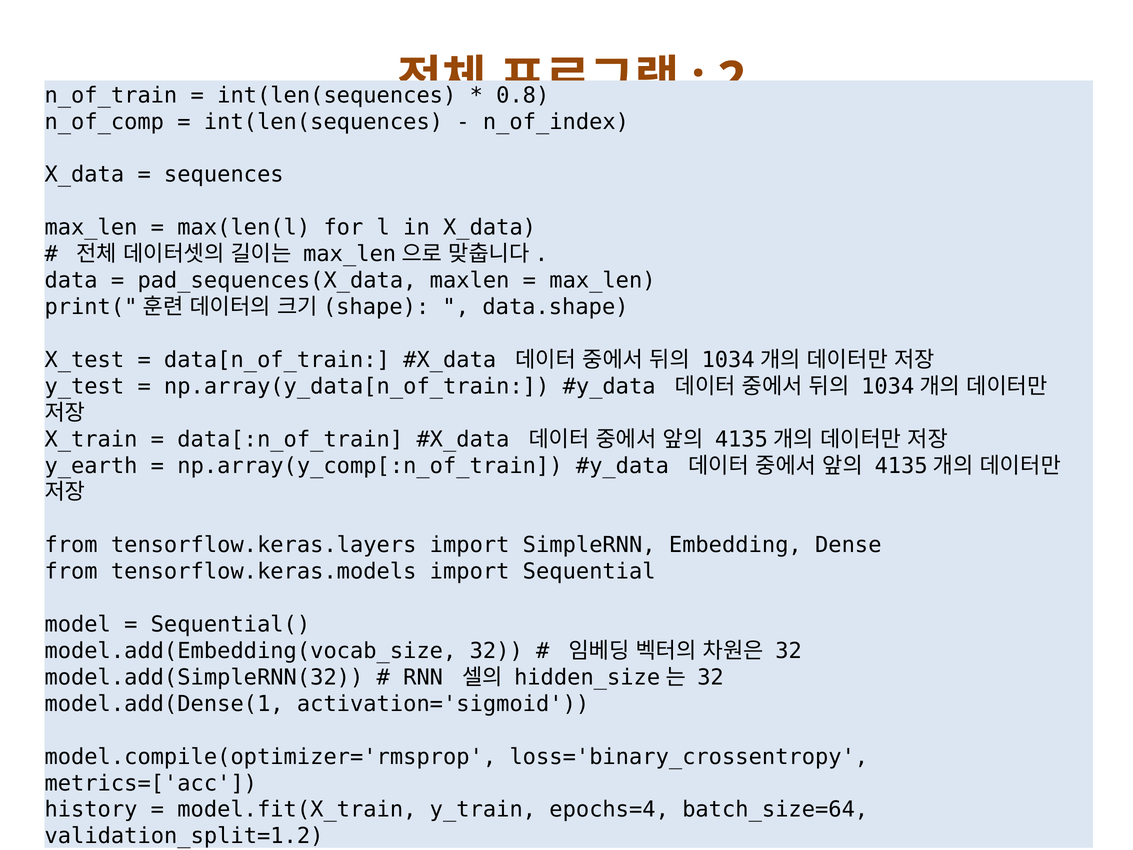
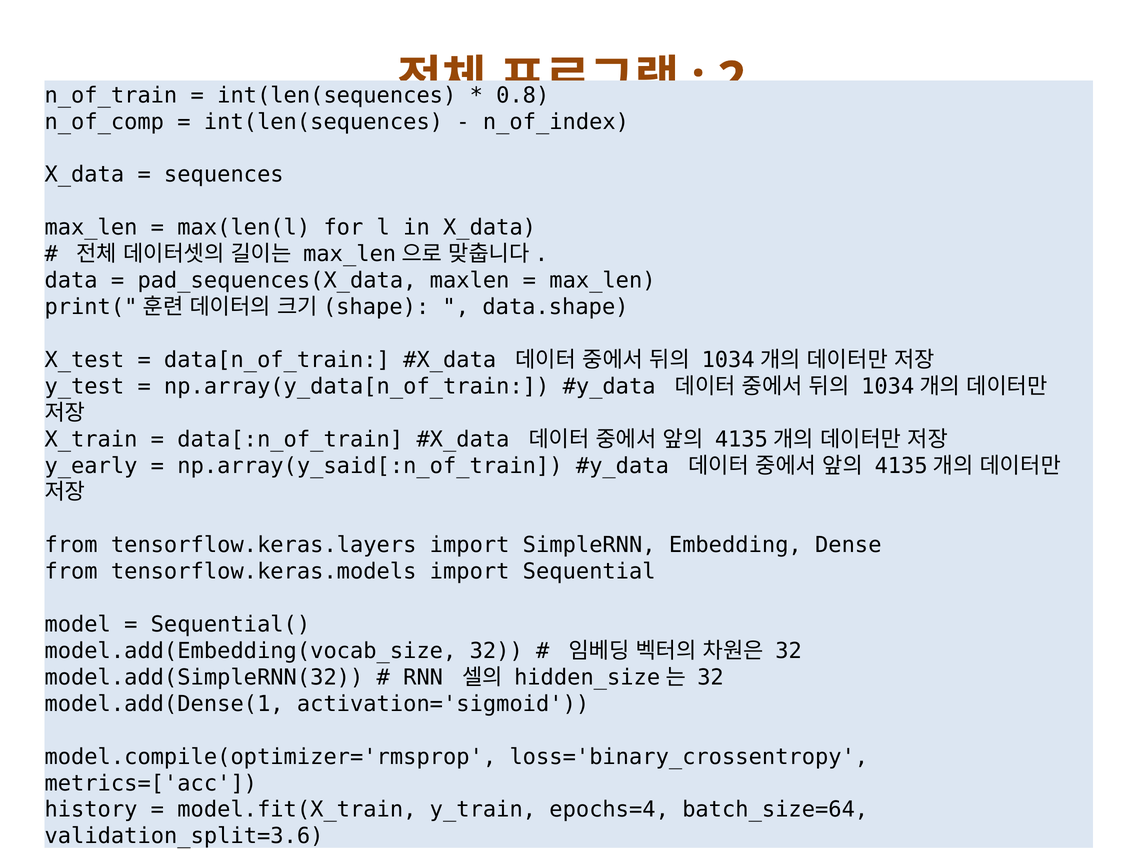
y_earth: y_earth -> y_early (91, 466)
np.array(y_comp[:n_of_train: np.array(y_comp[:n_of_train -> np.array(y_said[:n_of_train (370, 466)
validation_split=1.2: validation_split=1.2 -> validation_split=3.6 (184, 836)
